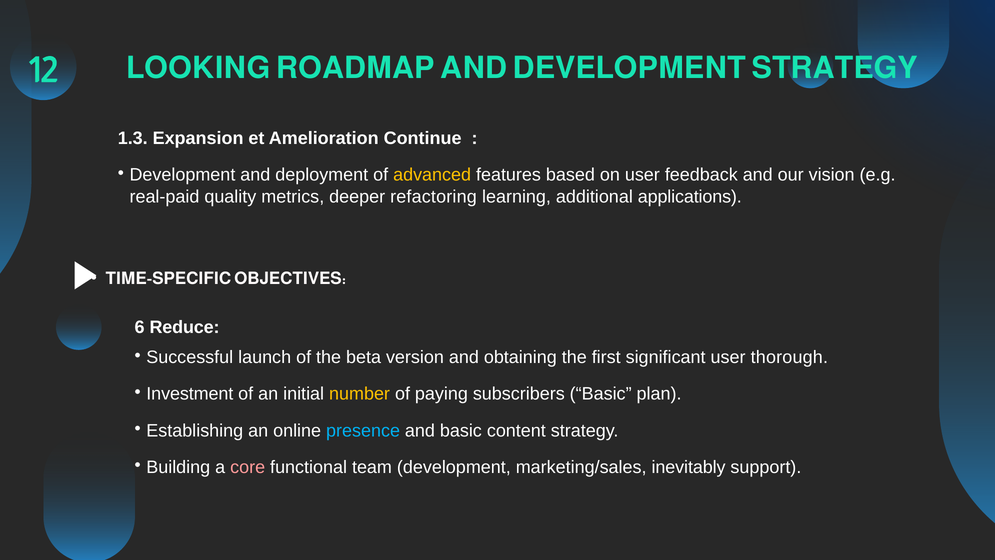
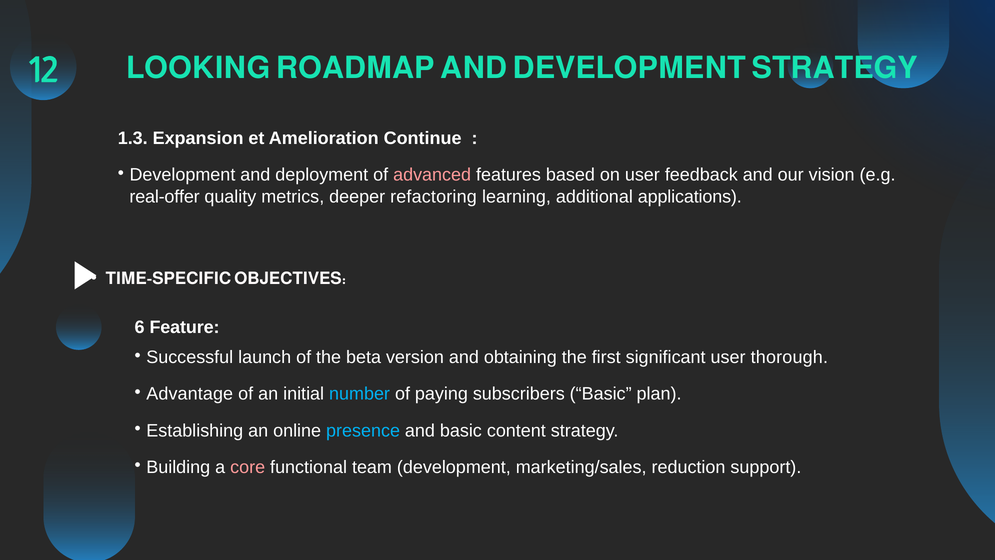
advanced colour: yellow -> pink (432, 175)
real-paid: real-paid -> real-offer (165, 197)
Reduce: Reduce -> Feature (185, 327)
Investment: Investment -> Advantage (190, 394)
number colour: yellow -> light blue (360, 394)
inevitably: inevitably -> reduction (688, 467)
